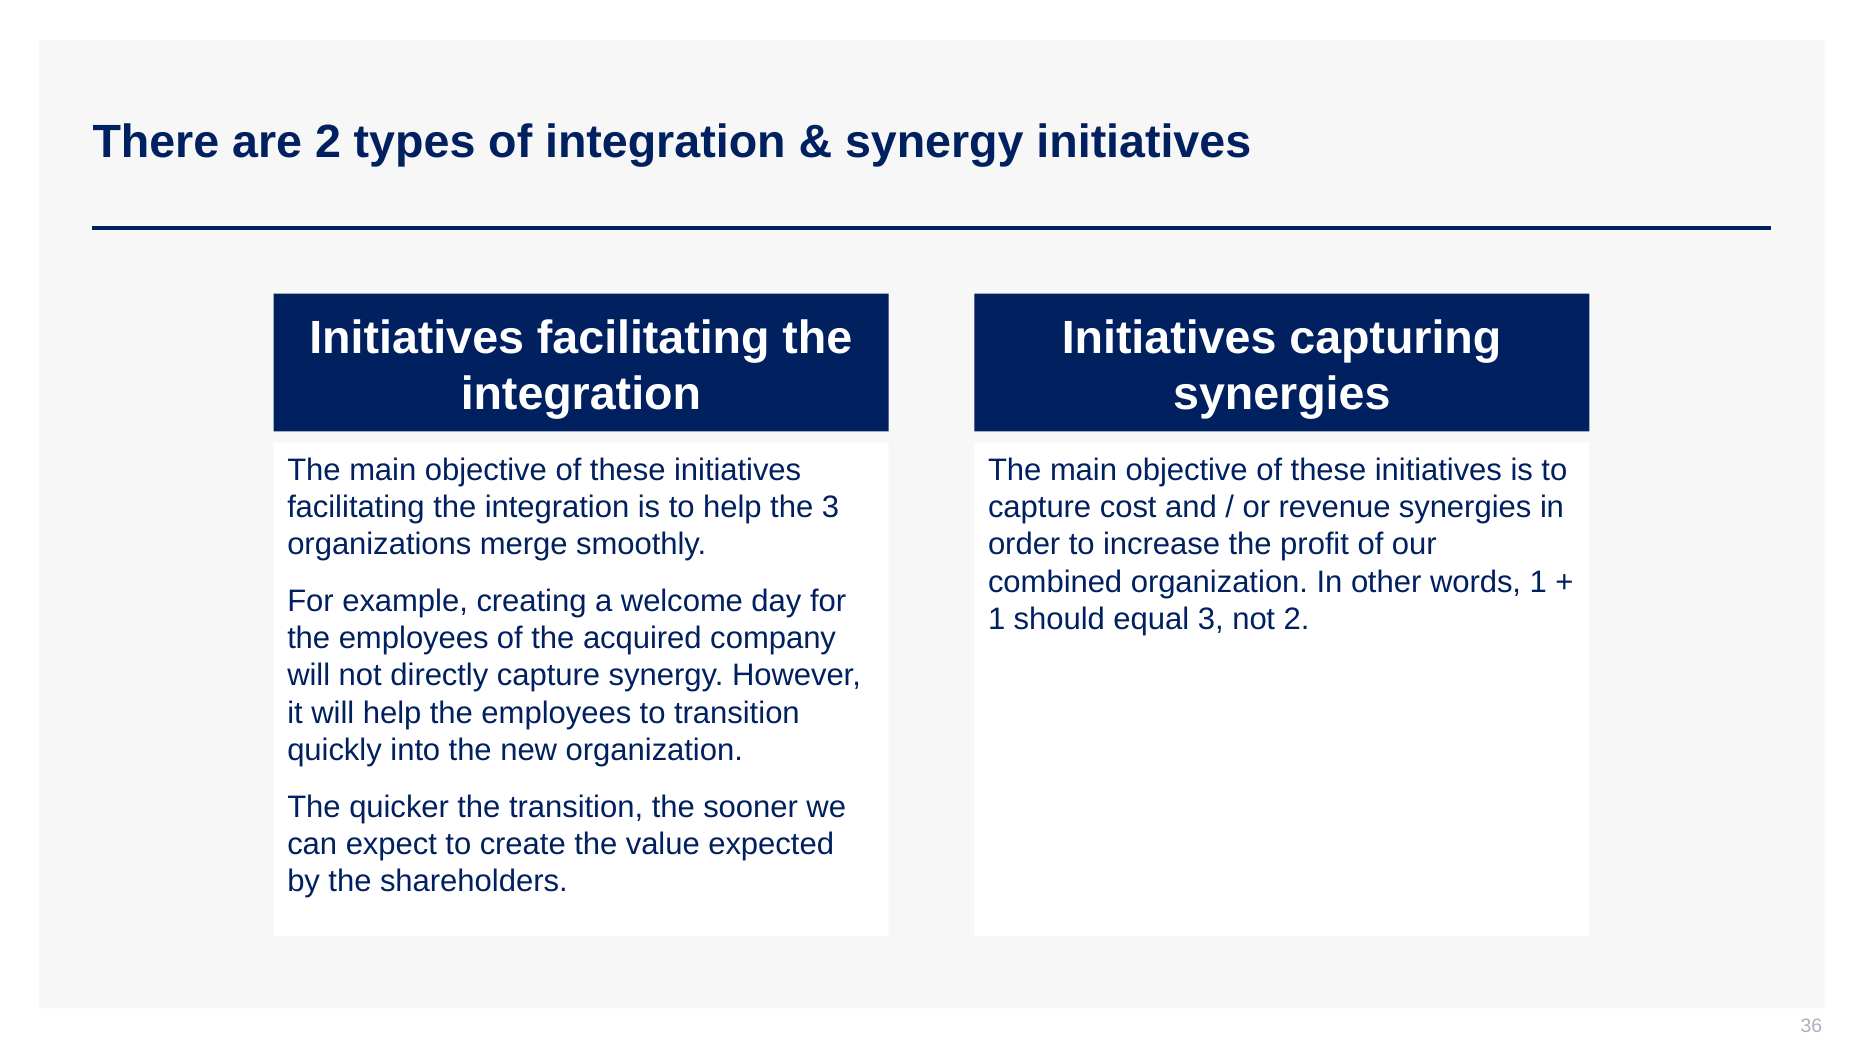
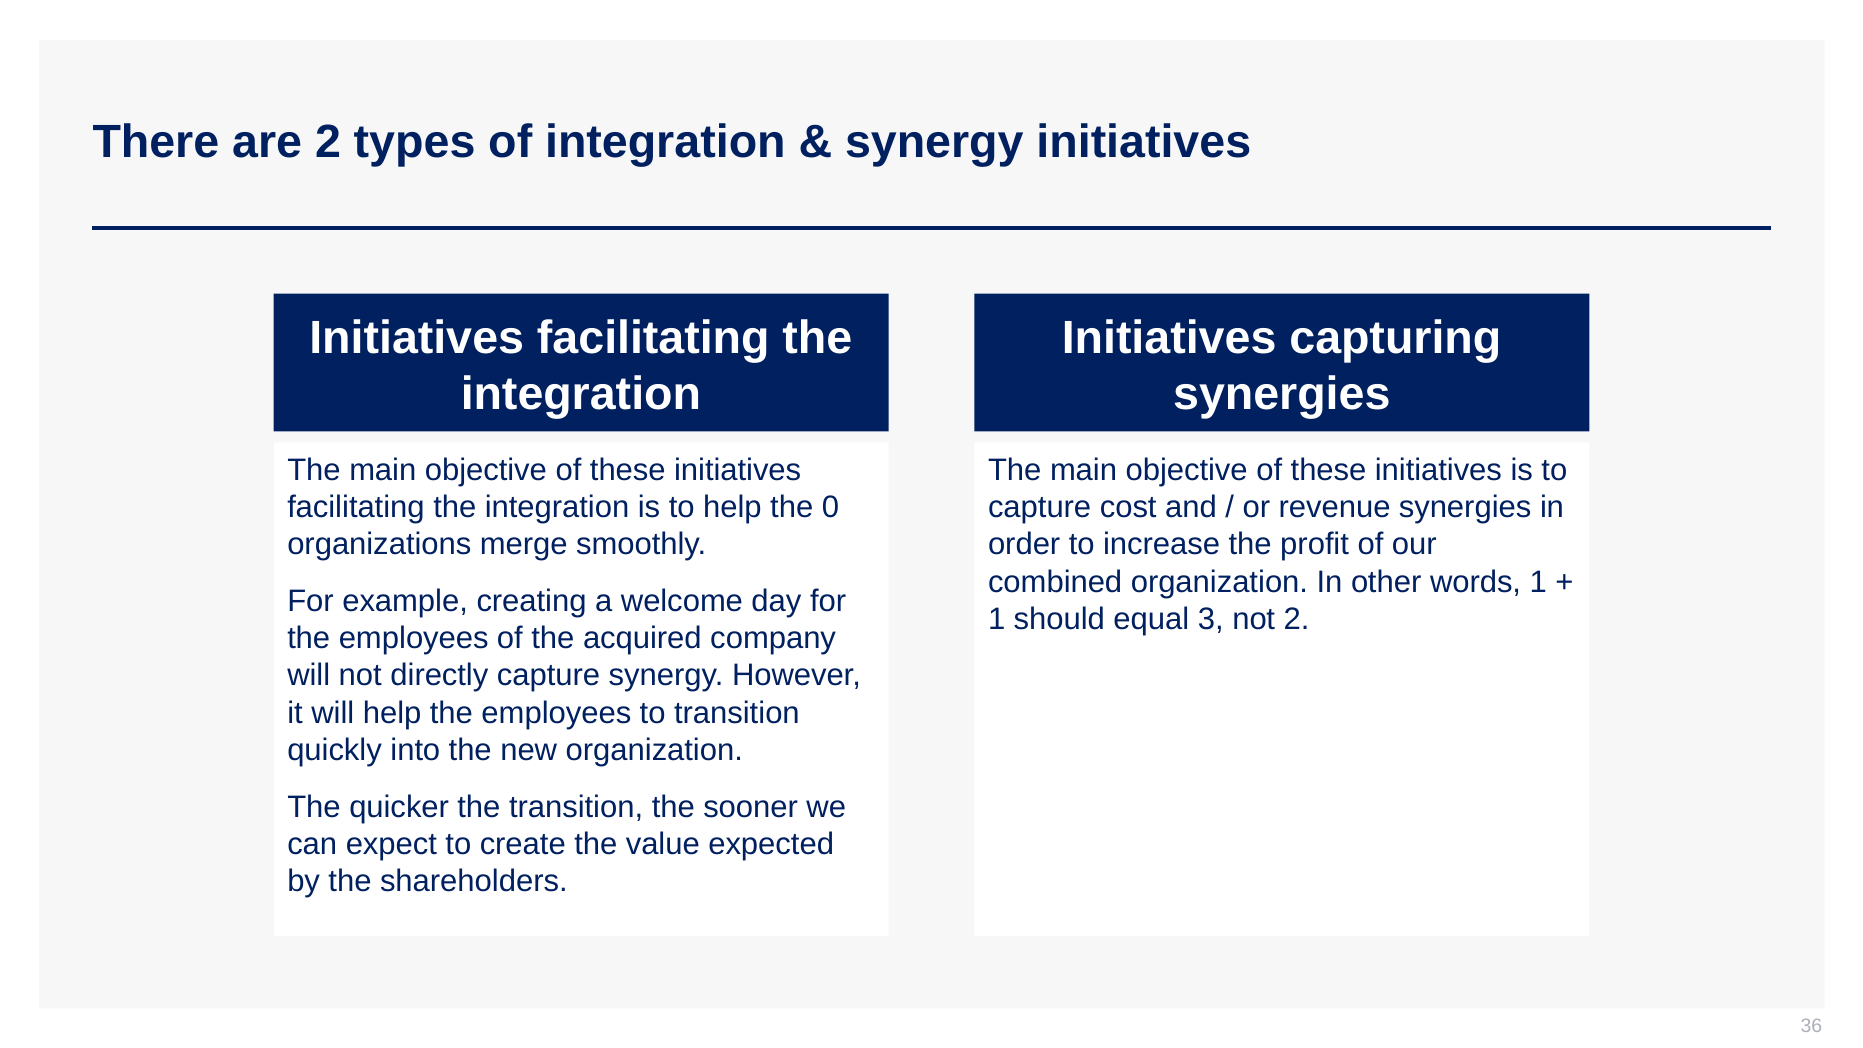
the 3: 3 -> 0 (830, 507)
